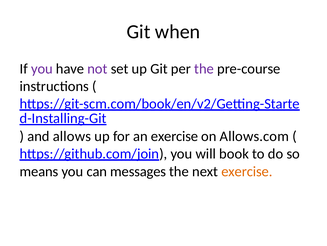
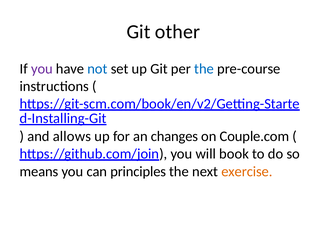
when: when -> other (178, 32)
not colour: purple -> blue (97, 69)
the colour: purple -> blue (204, 69)
an exercise: exercise -> changes (175, 136)
Allows.com: Allows.com -> Couple.com (254, 136)
messages: messages -> principles (138, 171)
